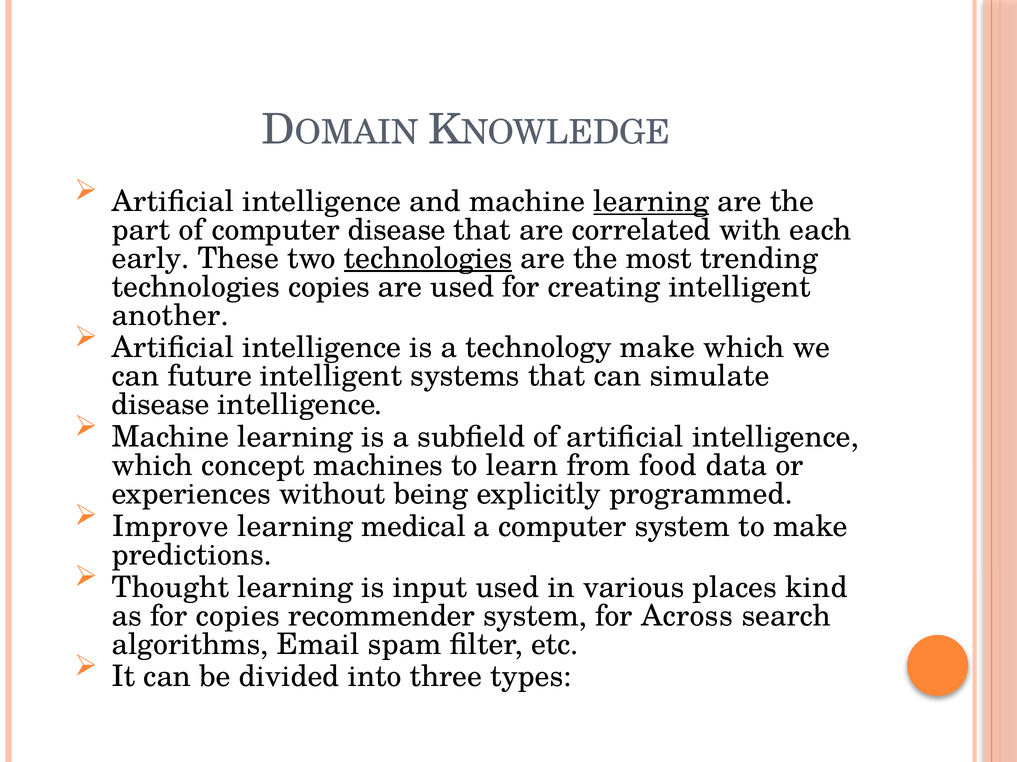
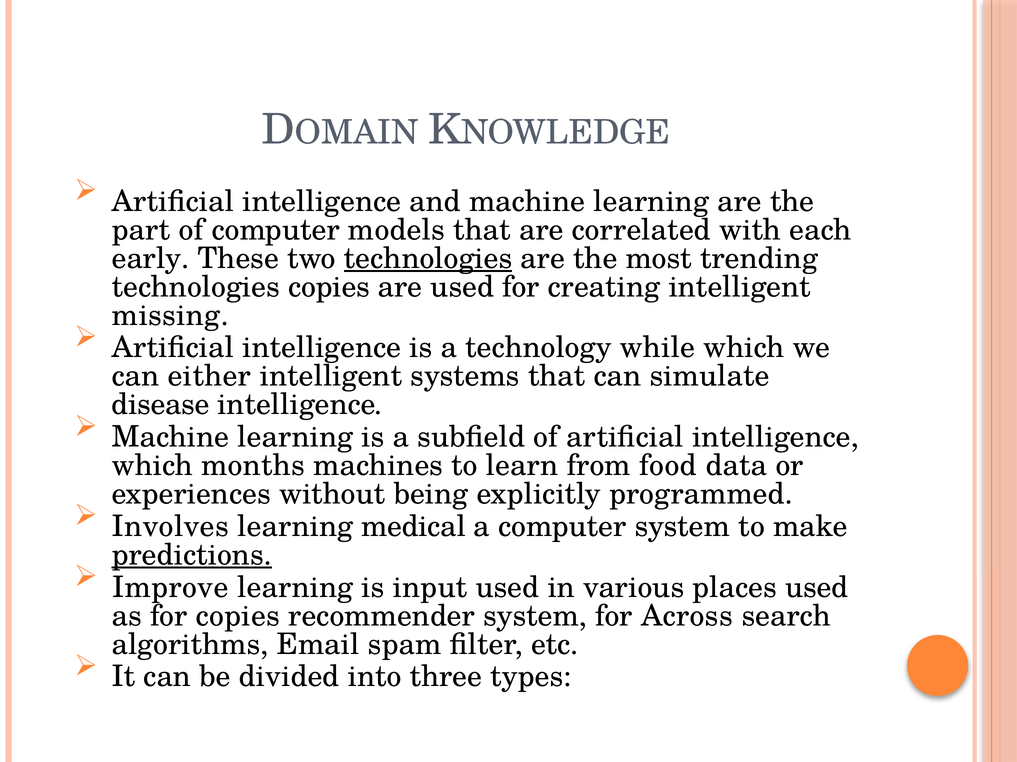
learning underline: present -> none (651, 202)
computer disease: disease -> models (396, 230)
another: another -> missing (170, 316)
technology make: make -> while (657, 348)
future: future -> either (209, 377)
concept: concept -> months (253, 466)
Improve: Improve -> Involves (170, 527)
predictions underline: none -> present (192, 555)
Thought: Thought -> Improve (170, 588)
places kind: kind -> used (817, 588)
